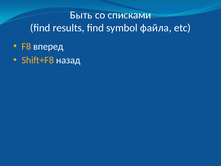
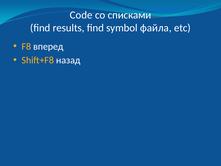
Быть: Быть -> Code (81, 15)
